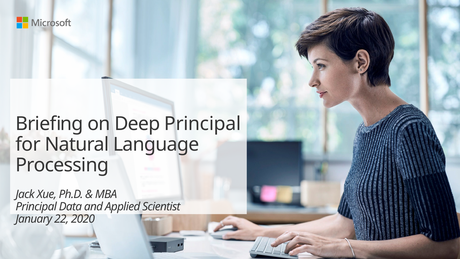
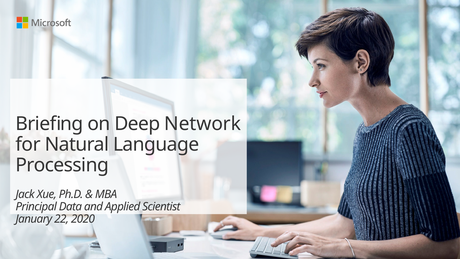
Deep Principal: Principal -> Network (203, 124)
